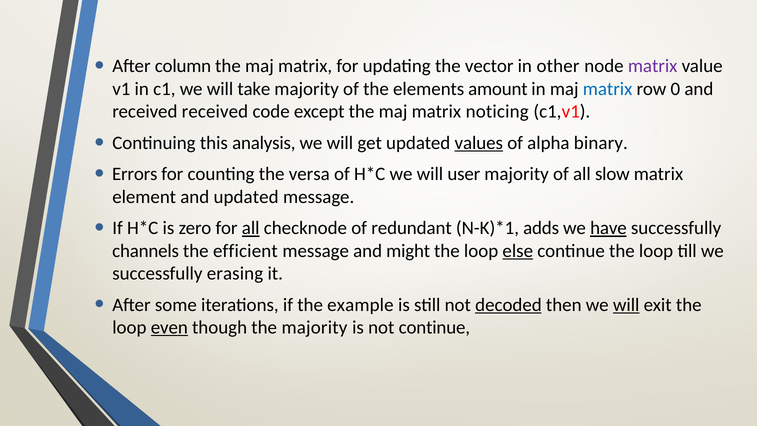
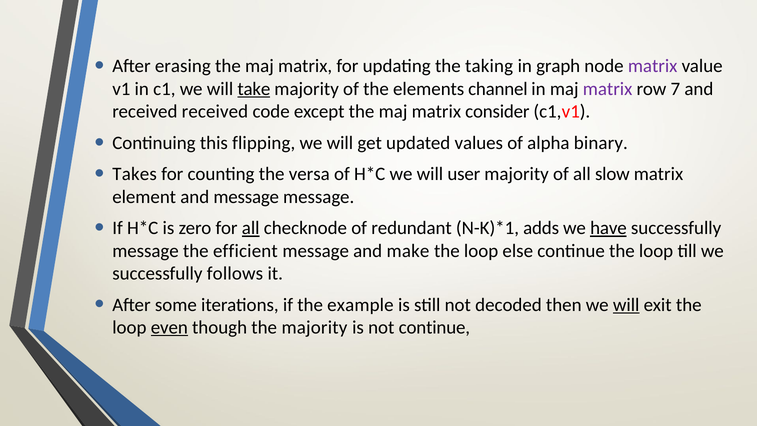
column: column -> erasing (183, 66)
vector: vector -> taking (489, 66)
other: other -> graph (558, 66)
take underline: none -> present (254, 89)
amount: amount -> channel (498, 89)
matrix colour: blue -> purple (608, 89)
0: 0 -> 7 (675, 89)
noticing: noticing -> consider (497, 112)
analysis: analysis -> flipping (264, 143)
values underline: present -> none (479, 143)
Errors: Errors -> Takes (135, 174)
and updated: updated -> message (246, 197)
channels: channels -> message (146, 251)
might: might -> make (408, 251)
else underline: present -> none (518, 251)
erasing: erasing -> follows (235, 273)
decoded underline: present -> none (508, 305)
